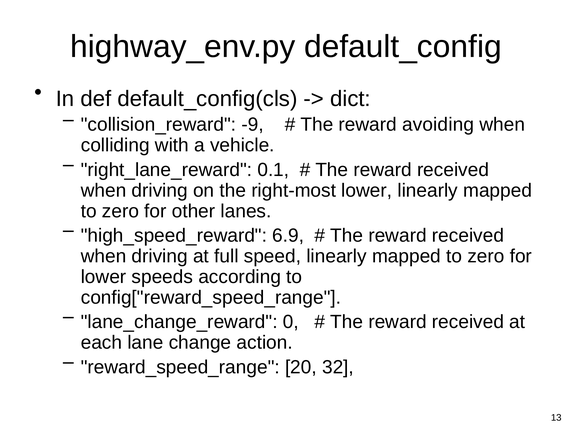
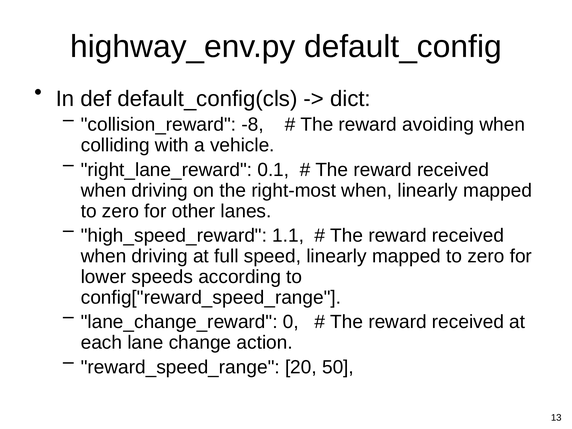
-9: -9 -> -8 (253, 125)
right-most lower: lower -> when (367, 190)
6.9: 6.9 -> 1.1 (288, 236)
32: 32 -> 50 (338, 367)
